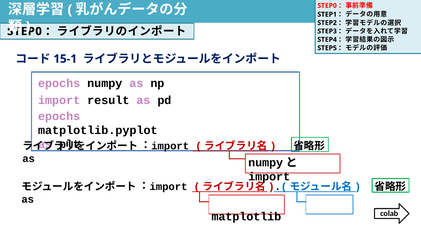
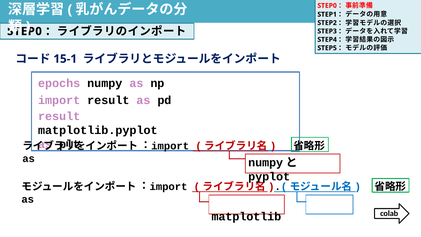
epochs: epochs -> result (59, 116)
import: import -> pyplot (269, 176)
